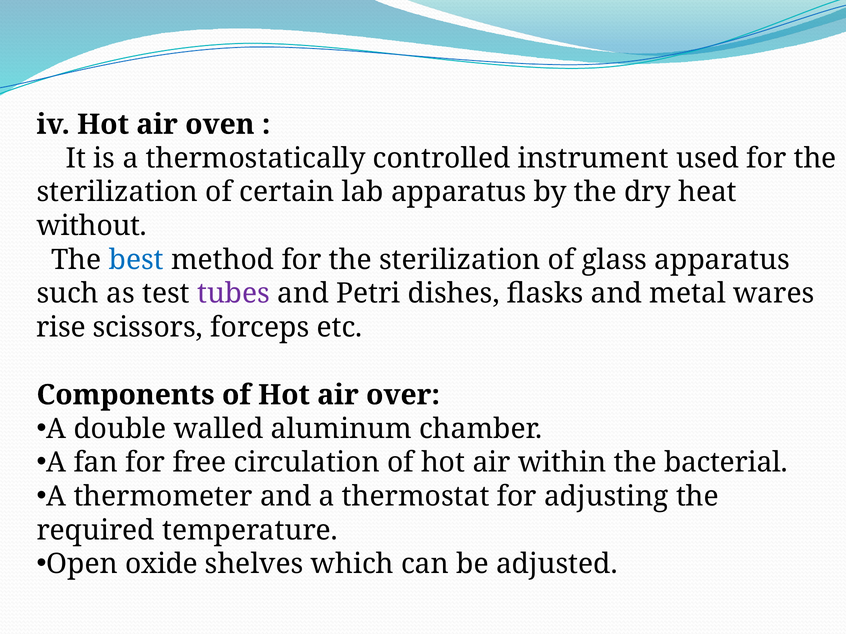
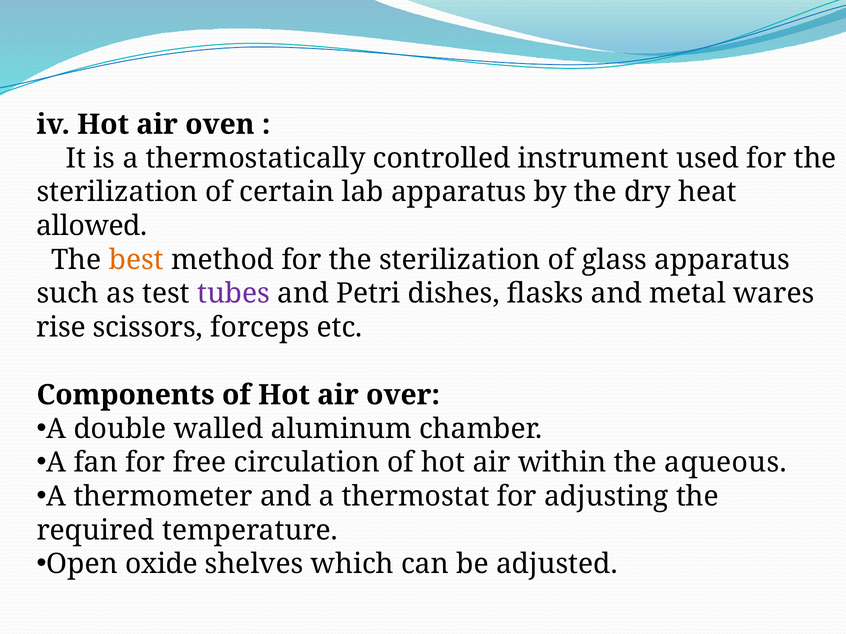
without: without -> allowed (92, 226)
best colour: blue -> orange (136, 260)
bacterial: bacterial -> aqueous (726, 463)
